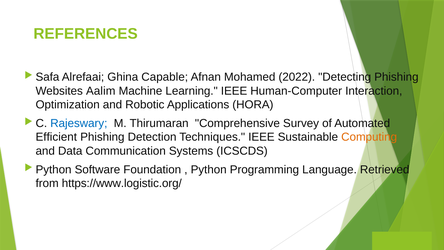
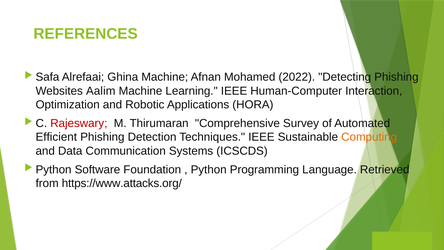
Ghina Capable: Capable -> Machine (165, 77)
Rajeswary colour: blue -> red (79, 123)
https://www.logistic.org/: https://www.logistic.org/ -> https://www.attacks.org/ (122, 183)
